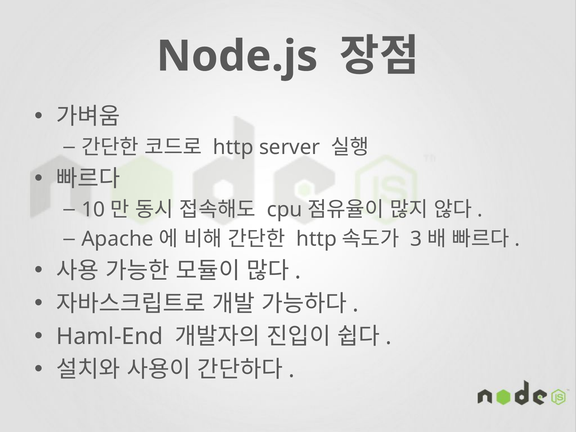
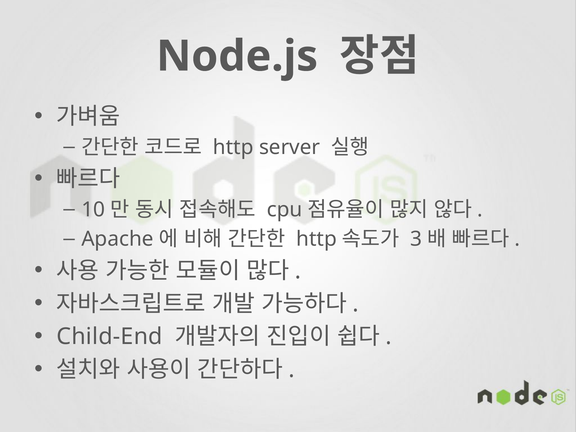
Haml-End: Haml-End -> Child-End (110, 337)
